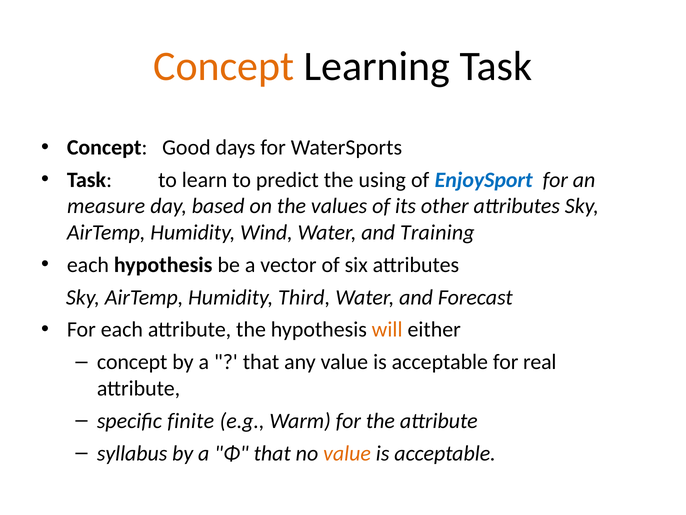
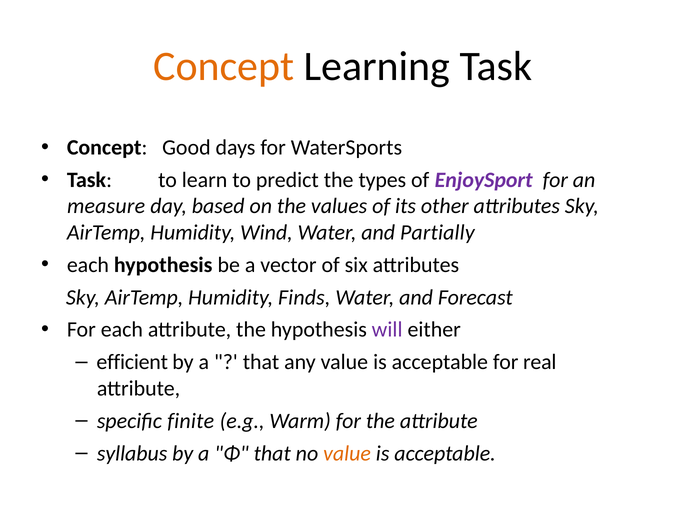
using: using -> types (382, 180)
EnjoySport colour: blue -> purple (484, 180)
Training: Training -> Partially (437, 232)
Third: Third -> Finds (304, 297)
will colour: orange -> purple (387, 329)
concept: concept -> efficient (132, 362)
